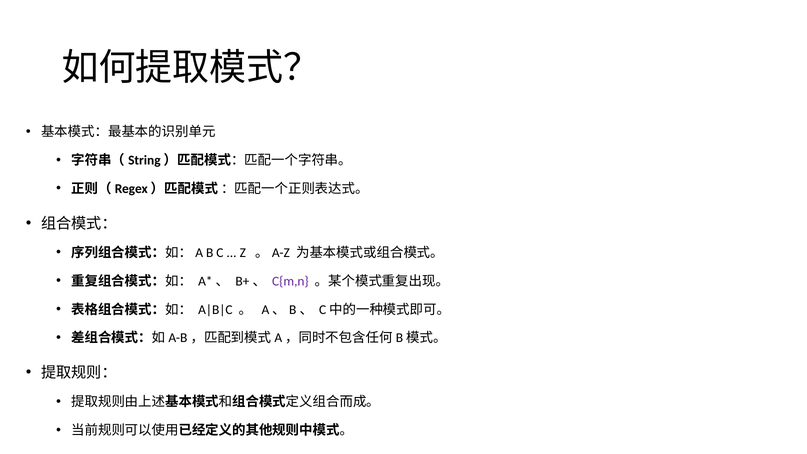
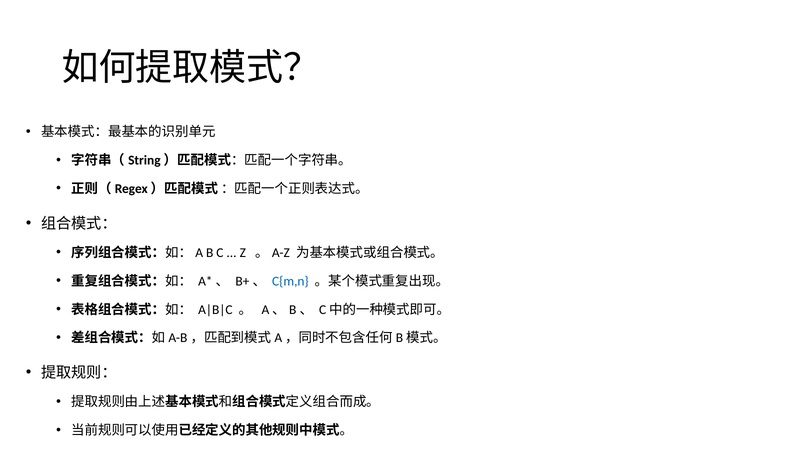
C{m,n colour: purple -> blue (290, 281)
